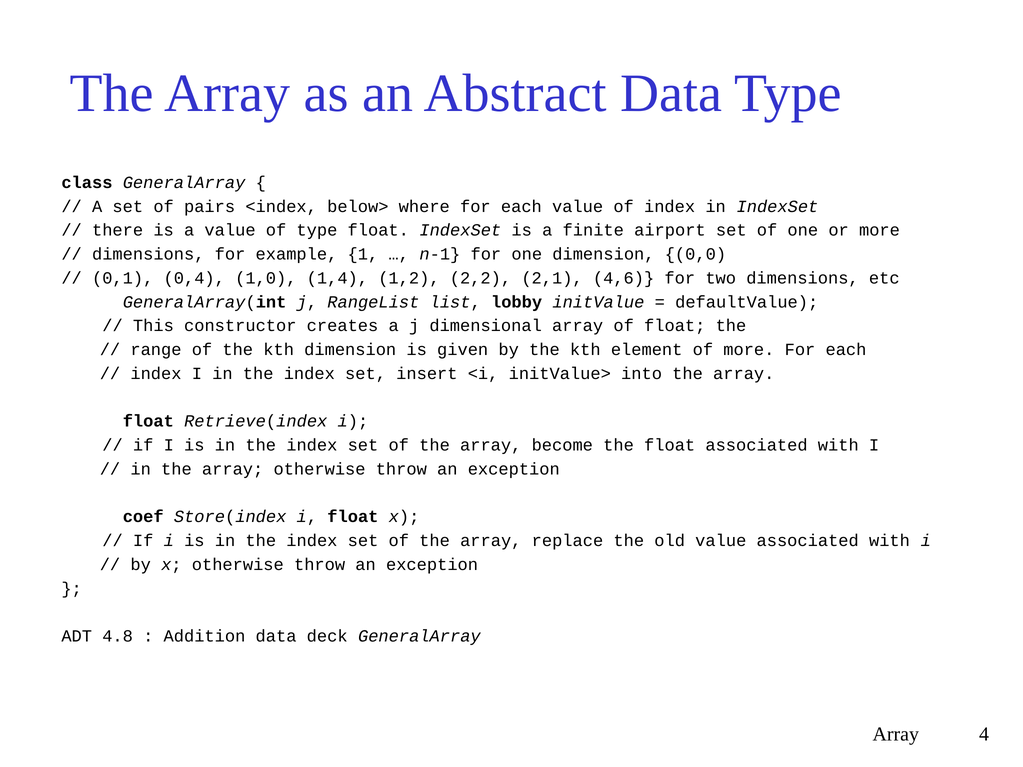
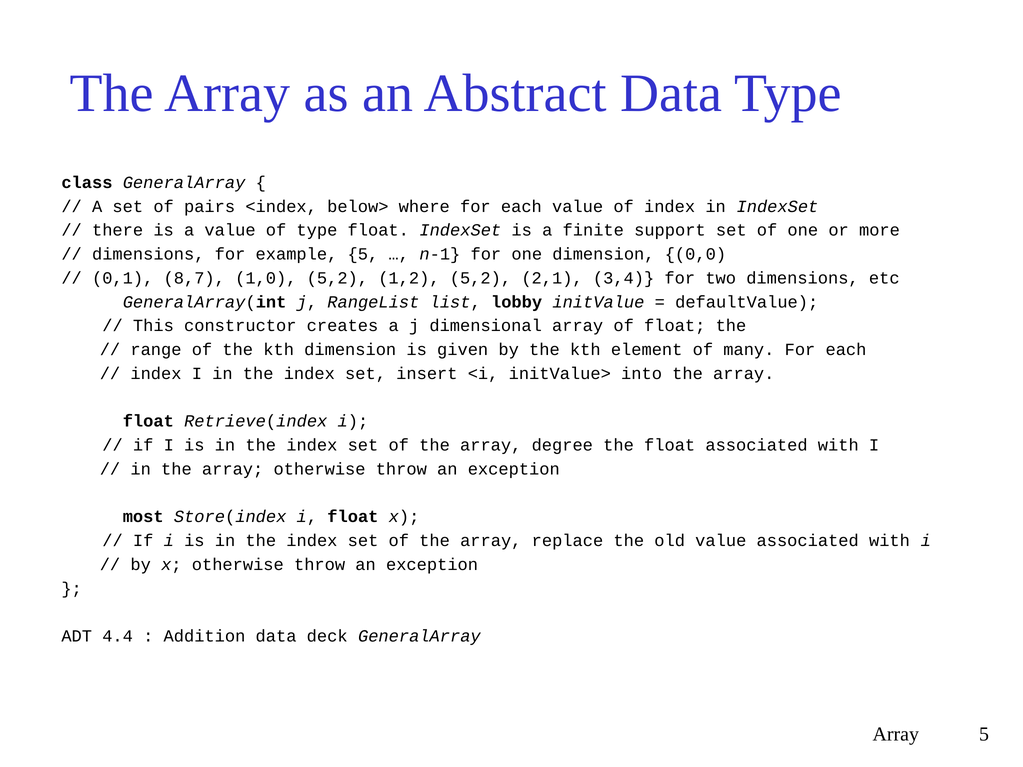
airport: airport -> support (670, 230)
example 1: 1 -> 5 (363, 254)
0,4: 0,4 -> 8,7 (194, 278)
1,0 1,4: 1,4 -> 5,2 (337, 278)
1,2 2,2: 2,2 -> 5,2 (480, 278)
4,6: 4,6 -> 3,4 (624, 278)
of more: more -> many (749, 350)
become: become -> degree (562, 445)
coef: coef -> most (143, 517)
4.8: 4.8 -> 4.4 (118, 636)
Array 4: 4 -> 5 (984, 735)
